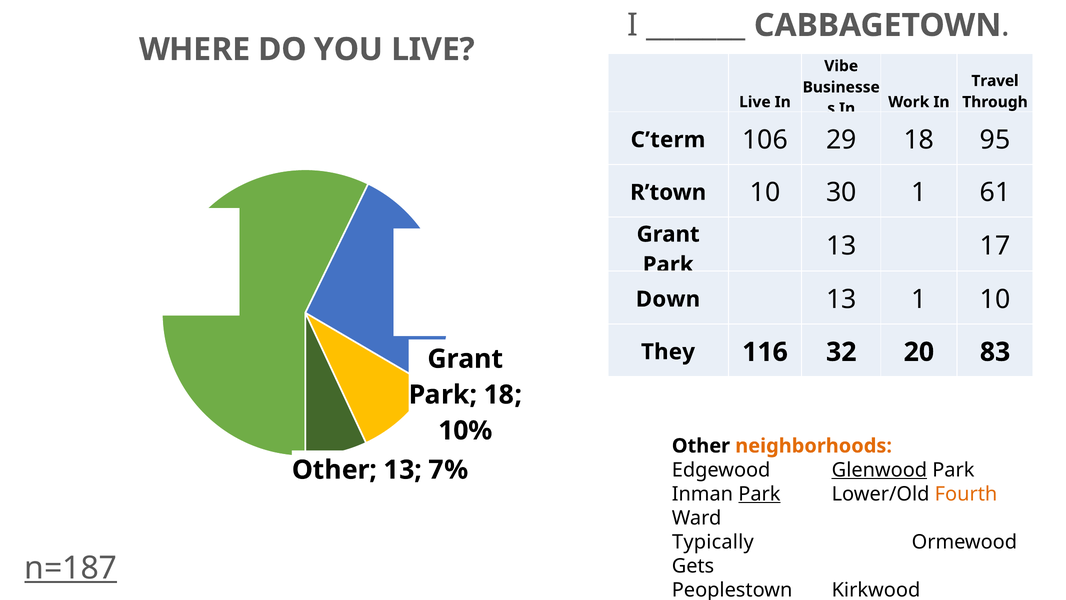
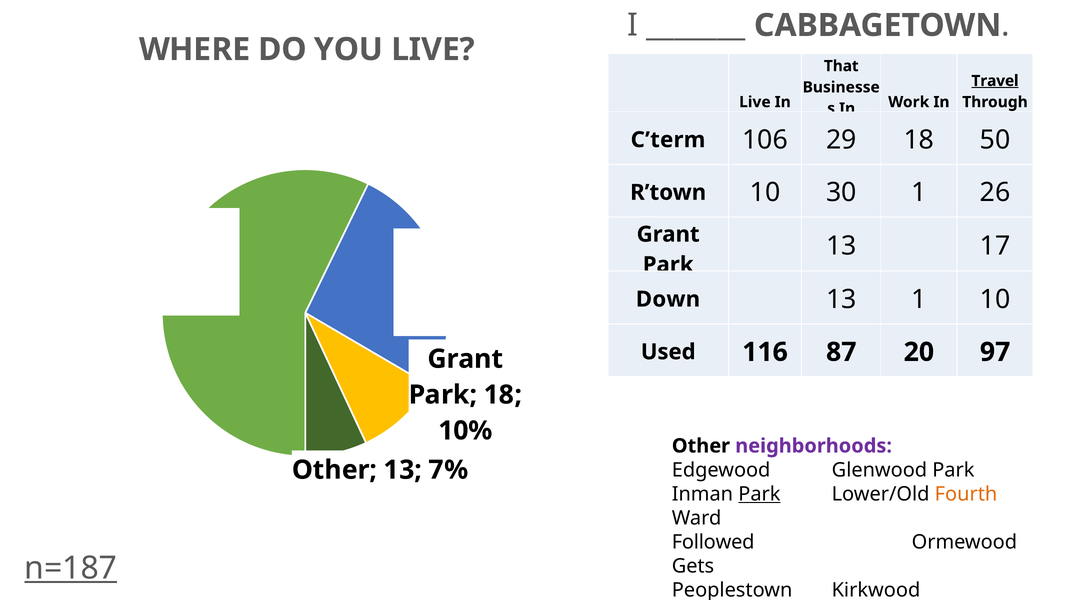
Vibe: Vibe -> That (841, 66)
Travel underline: none -> present (995, 81)
95: 95 -> 50 (995, 140)
61: 61 -> 26 (995, 192)
They: They -> Used (668, 352)
32: 32 -> 87 (841, 352)
83: 83 -> 97 (995, 352)
neighborhoods colour: orange -> purple (814, 446)
Glenwood underline: present -> none (879, 470)
Typically: Typically -> Followed (713, 542)
